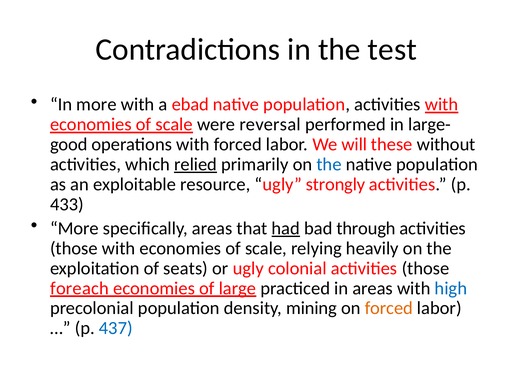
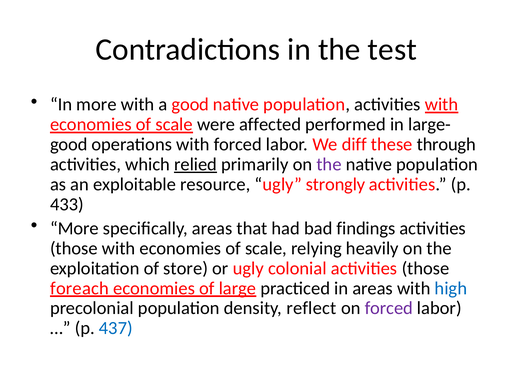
a ebad: ebad -> good (190, 105)
reversal: reversal -> affected (270, 125)
will: will -> diff (354, 145)
without: without -> through (446, 145)
the colour: blue -> purple (329, 165)
had underline: present -> none (286, 229)
through: through -> findings (366, 229)
seats: seats -> store (186, 269)
mining: mining -> reflect (311, 309)
forced colour: orange -> purple (389, 309)
